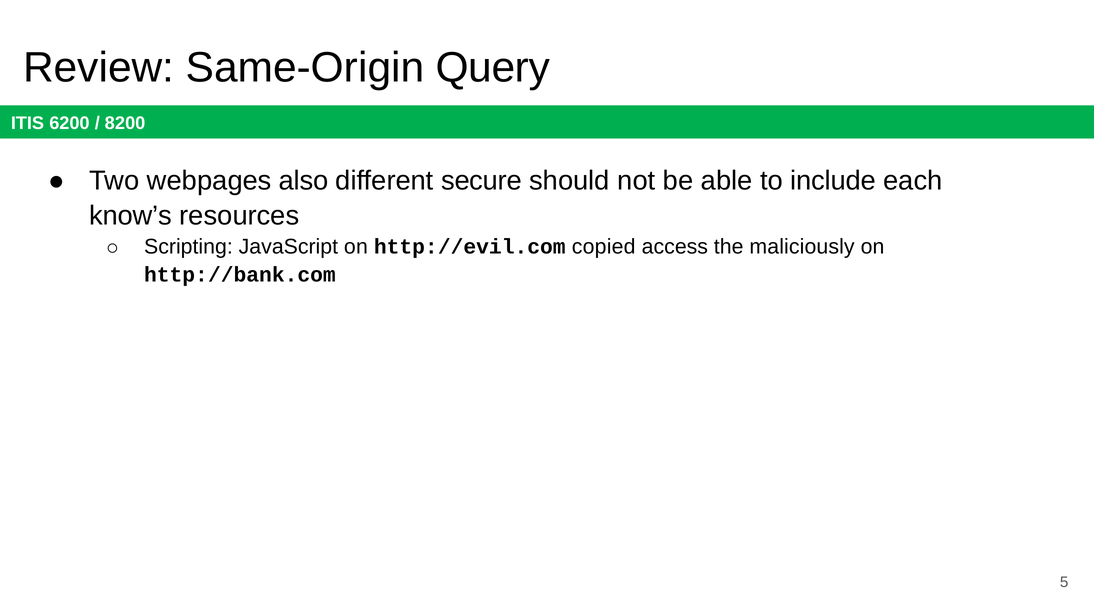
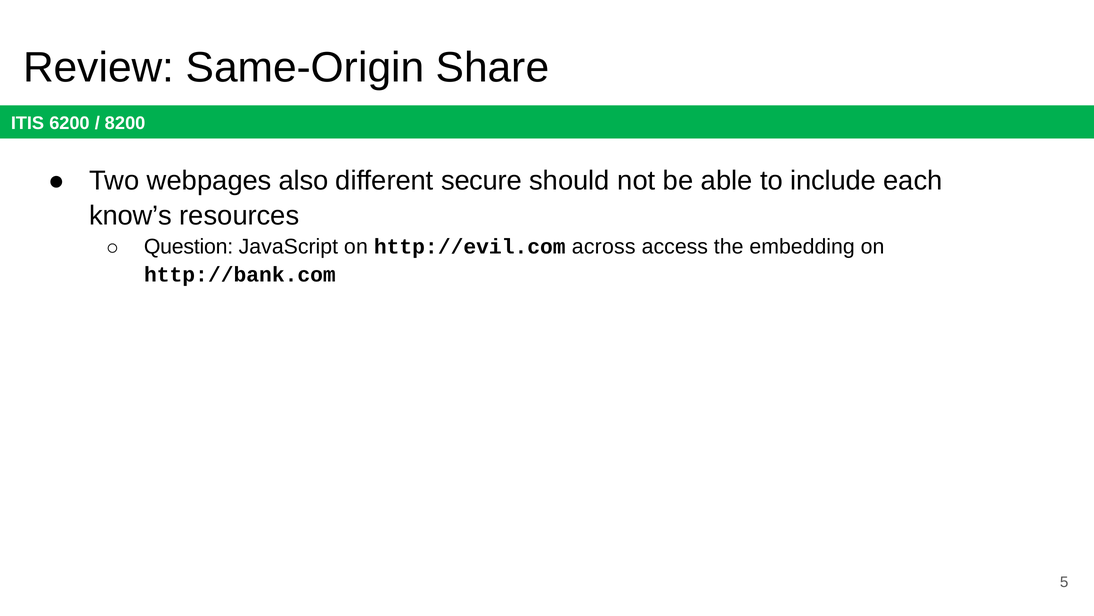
Query: Query -> Share (493, 68)
Scripting: Scripting -> Question (189, 247)
copied: copied -> across (604, 247)
maliciously: maliciously -> embedding (802, 247)
